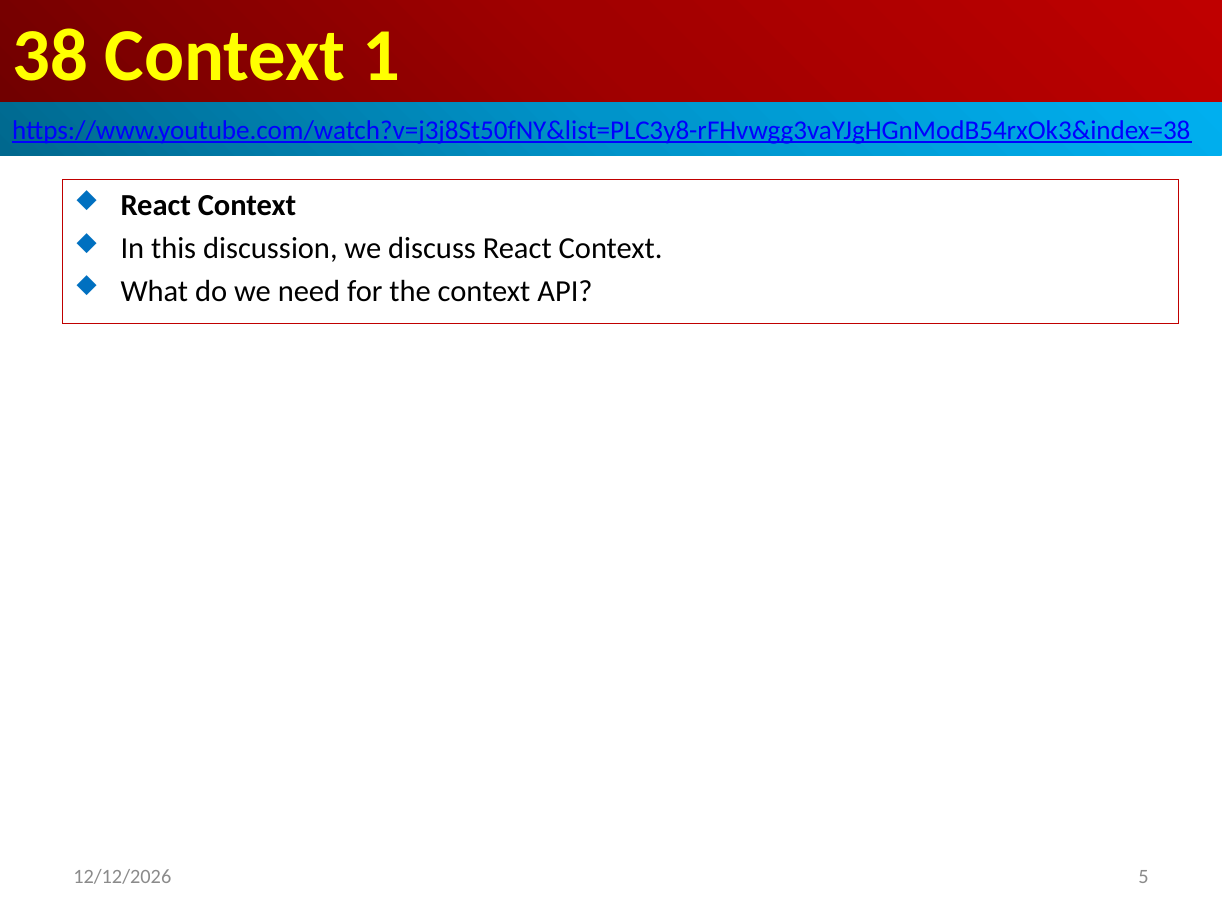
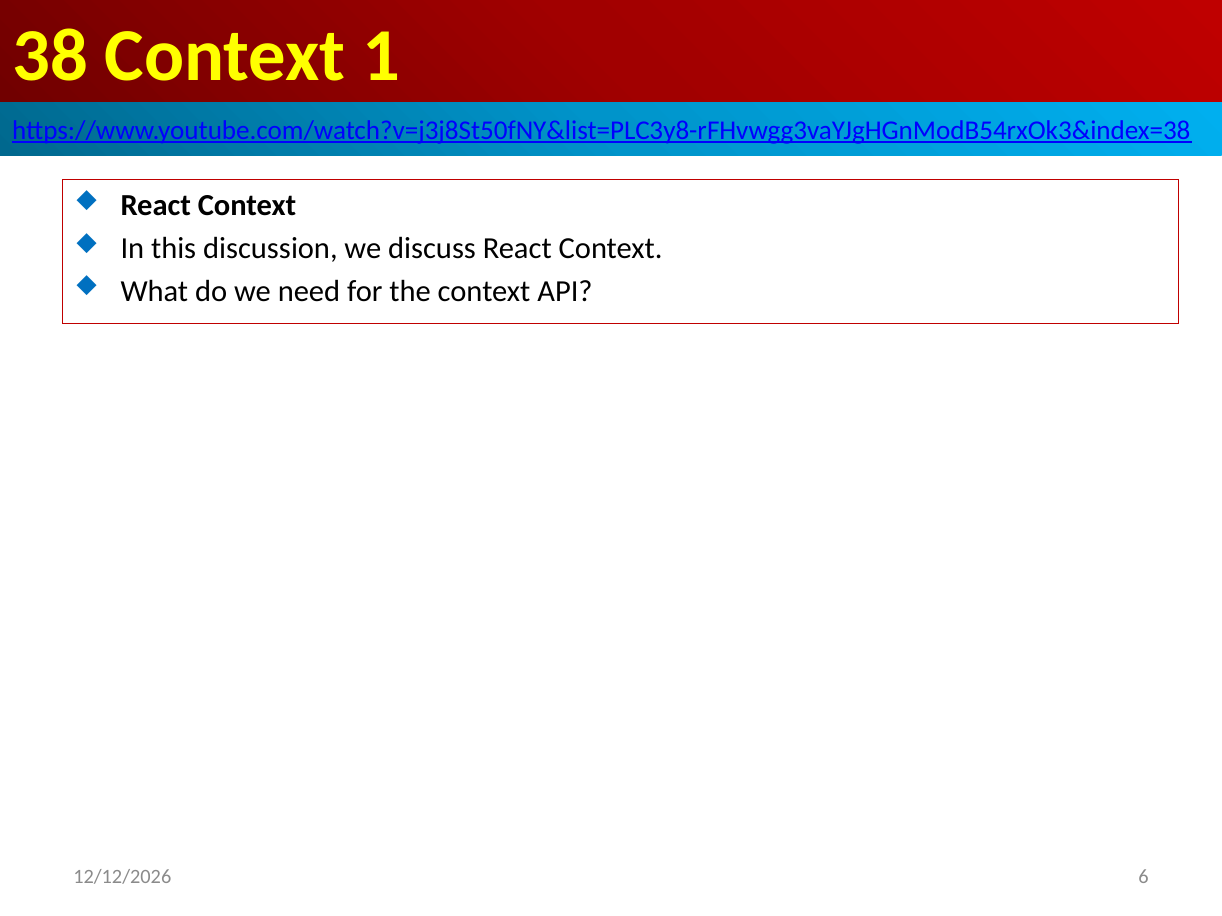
5: 5 -> 6 (1144, 878)
